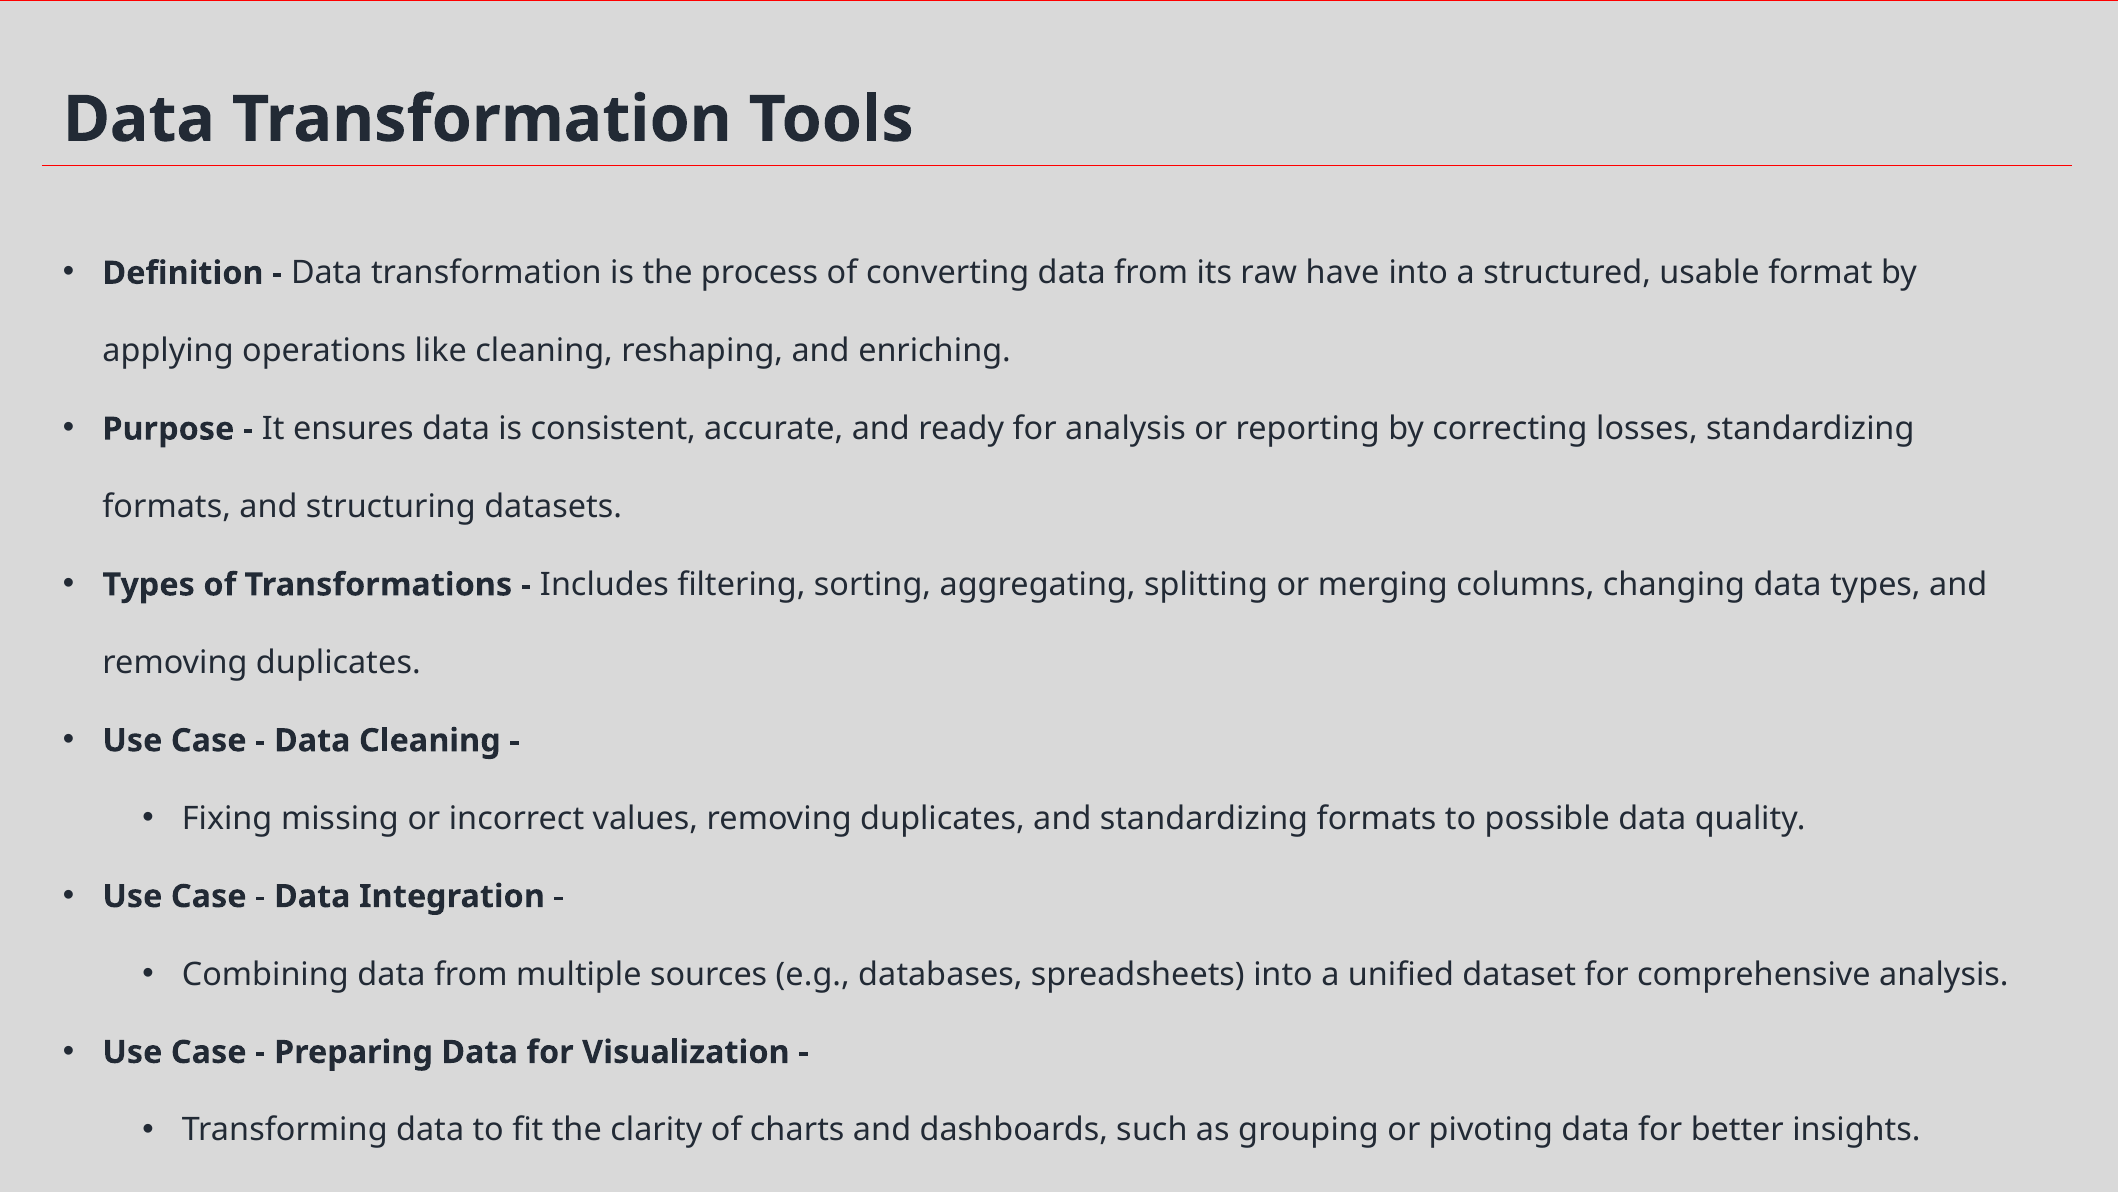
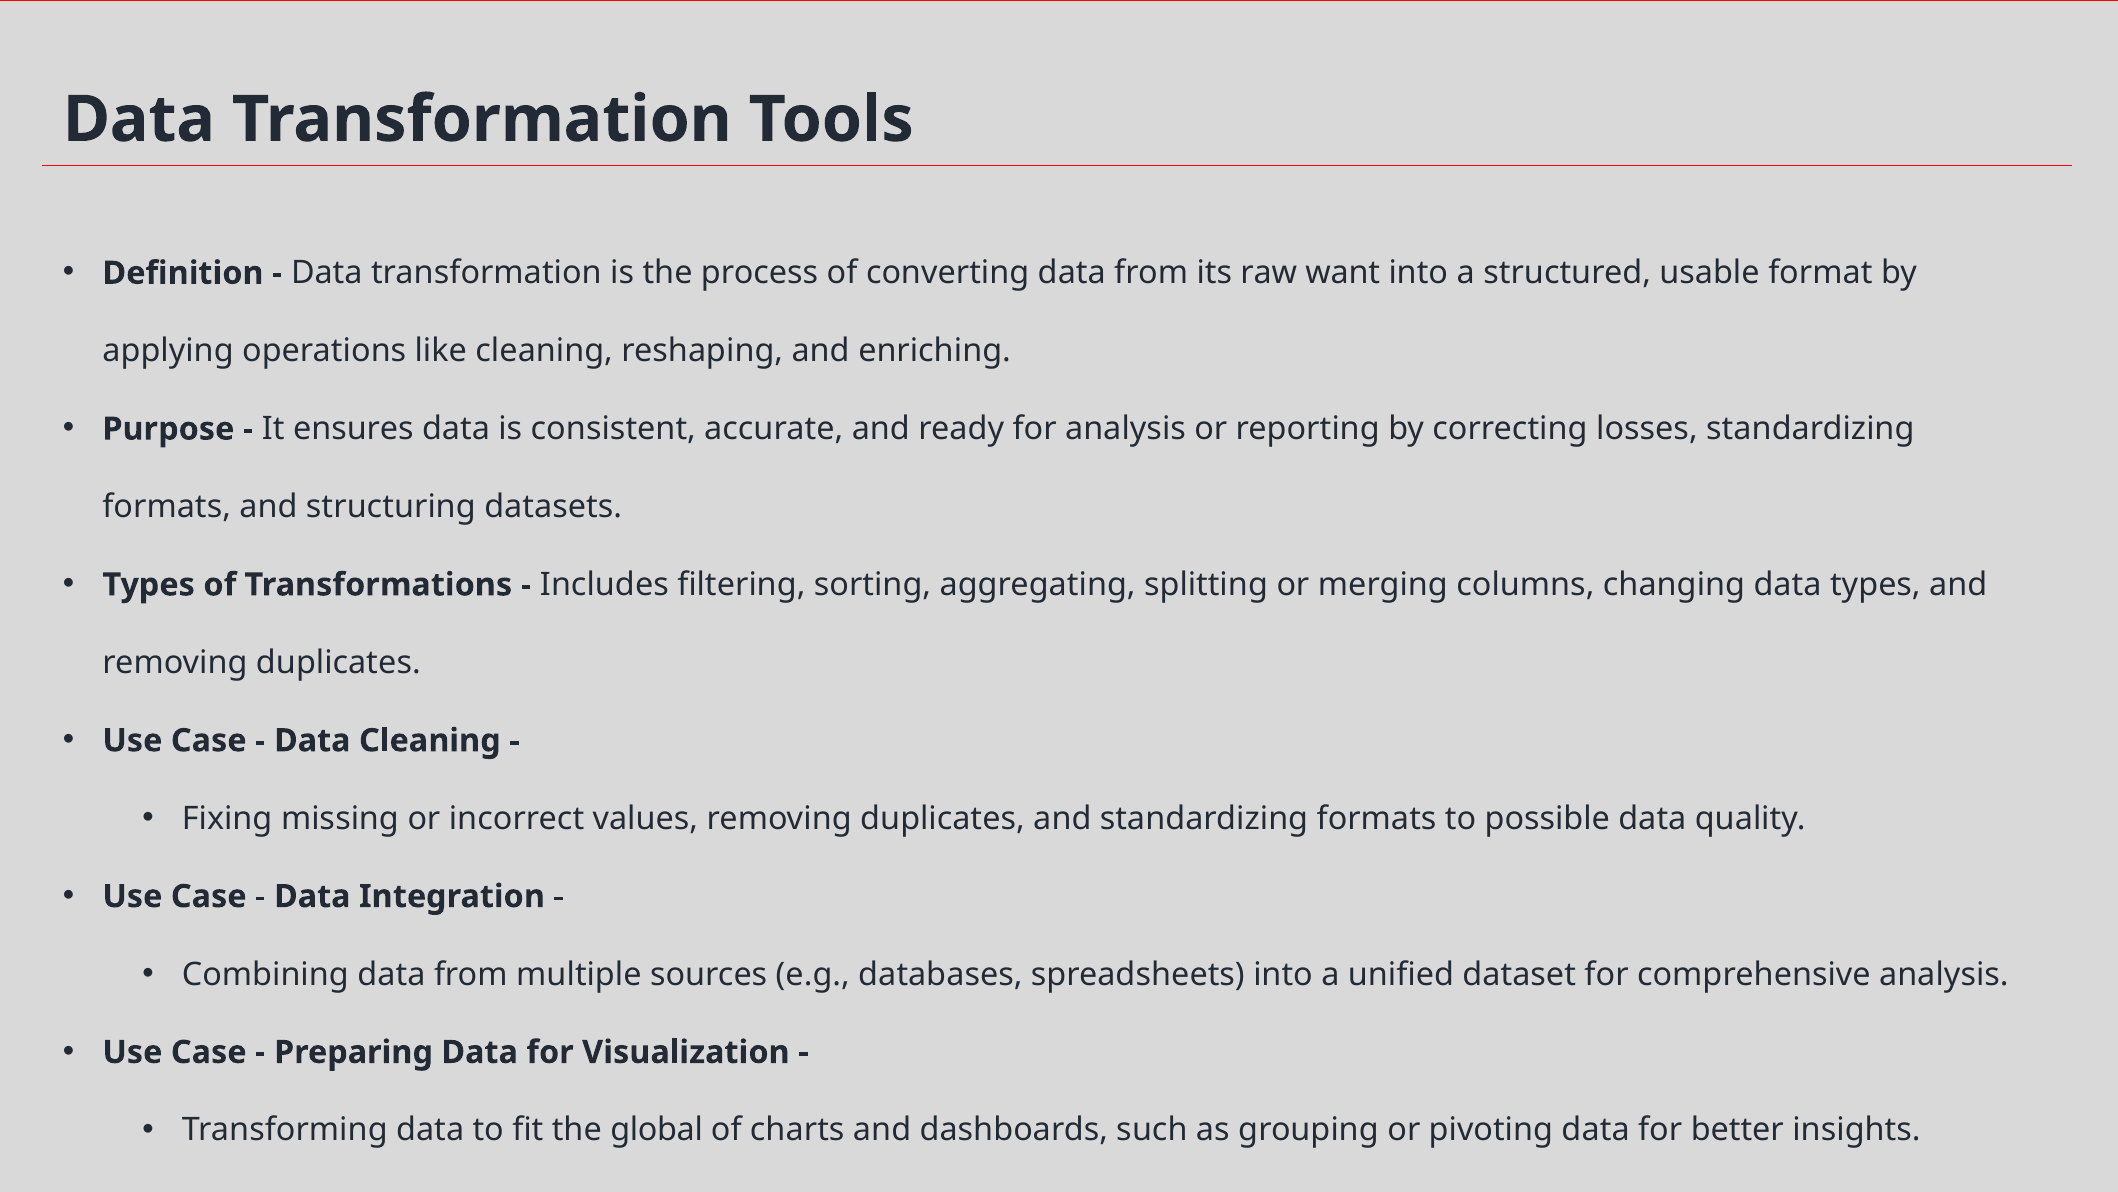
have: have -> want (1343, 273)
clarity: clarity -> global (657, 1130)
